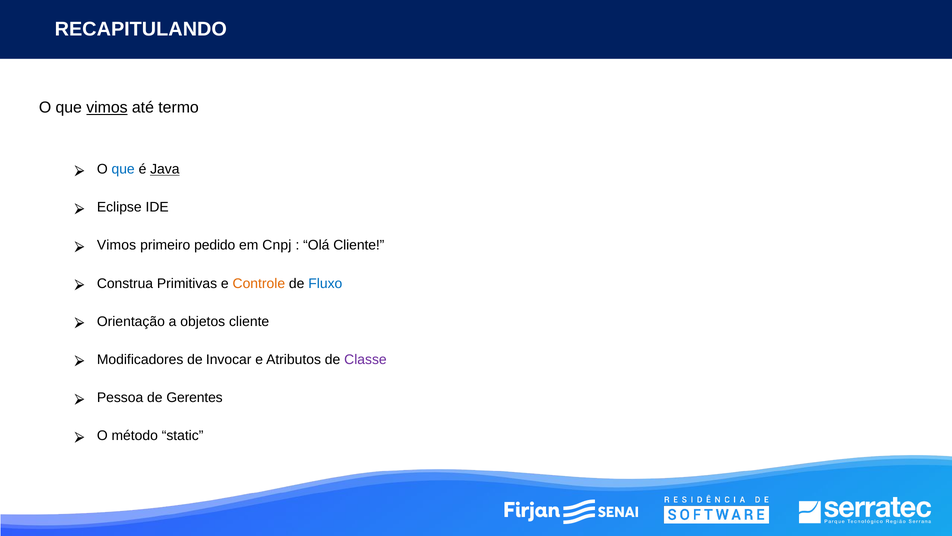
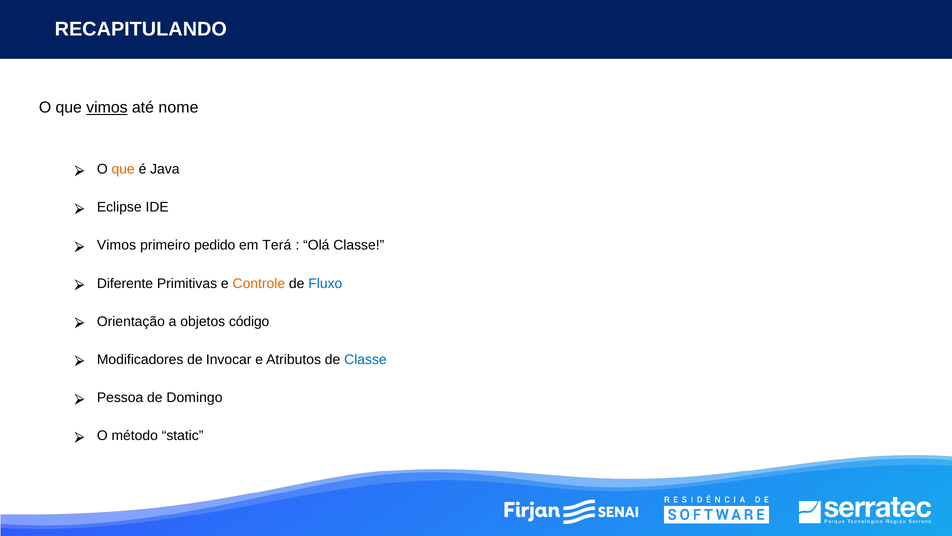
termo: termo -> nome (178, 108)
que colour: blue -> orange (123, 169)
Java underline: present -> none (165, 169)
Cnpj: Cnpj -> Terá (277, 245)
Olá Cliente: Cliente -> Classe (359, 245)
Construa: Construa -> Diferente (125, 283)
objetos cliente: cliente -> código (249, 321)
Classe colour: purple -> blue (365, 359)
Gerentes: Gerentes -> Domingo (194, 397)
